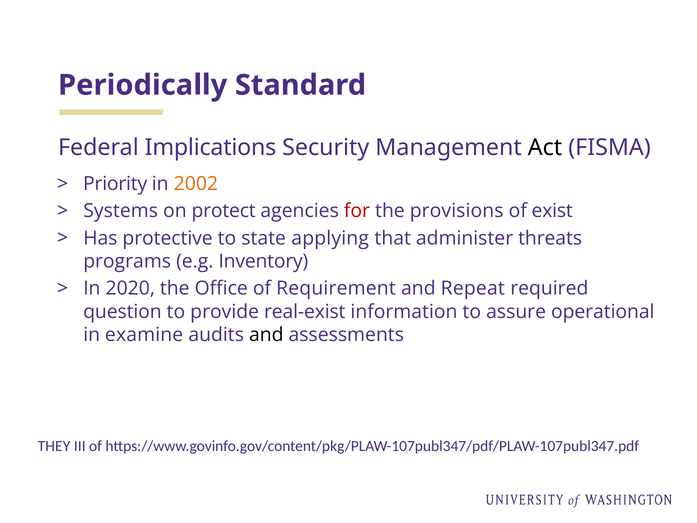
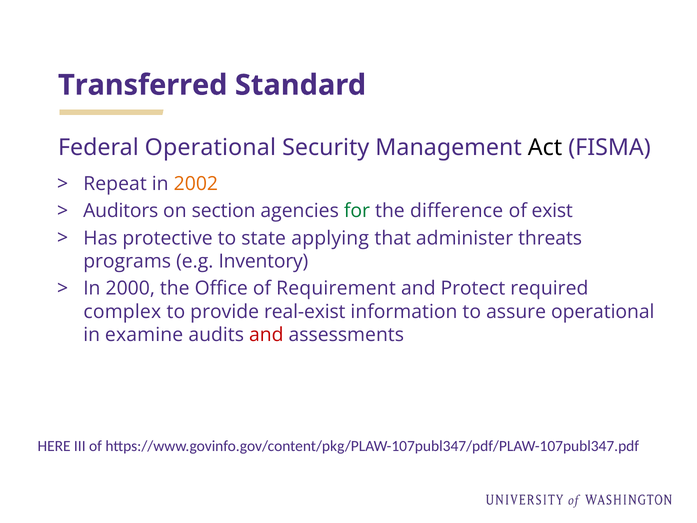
Periodically: Periodically -> Transferred (143, 85)
Federal Implications: Implications -> Operational (210, 148)
Priority: Priority -> Repeat (115, 184)
Systems: Systems -> Auditors (121, 211)
protect: protect -> section (224, 211)
for colour: red -> green (357, 211)
provisions: provisions -> difference (457, 211)
2020: 2020 -> 2000 (130, 288)
Repeat: Repeat -> Protect (473, 288)
question: question -> complex (122, 312)
and colour: black -> red (266, 335)
THEY: THEY -> HERE (54, 446)
